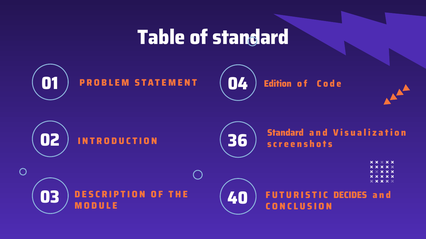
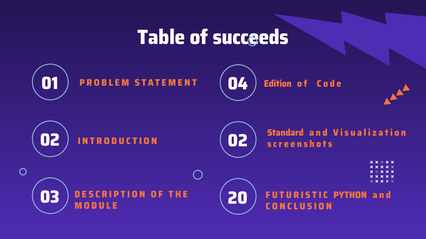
of standard: standard -> succeeds (251, 37)
02 36: 36 -> 02 (238, 141)
40: 40 -> 20 (238, 198)
DECIDES: DECIDES -> PYTHON (350, 196)
